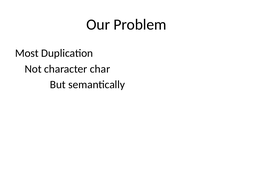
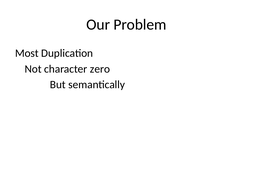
char: char -> zero (100, 69)
